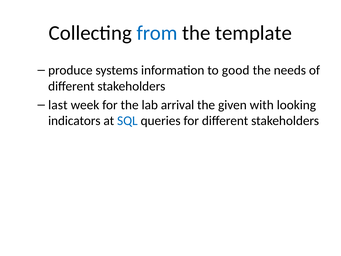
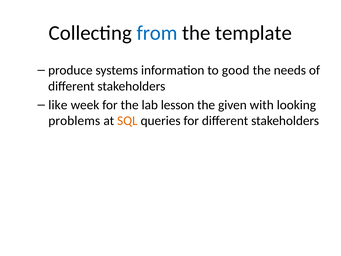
last: last -> like (58, 105)
arrival: arrival -> lesson (178, 105)
indicators: indicators -> problems (74, 121)
SQL colour: blue -> orange (127, 121)
